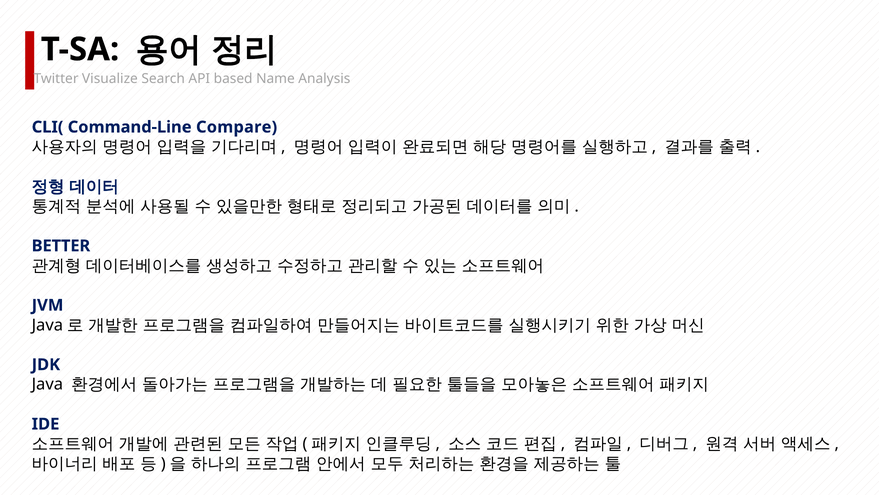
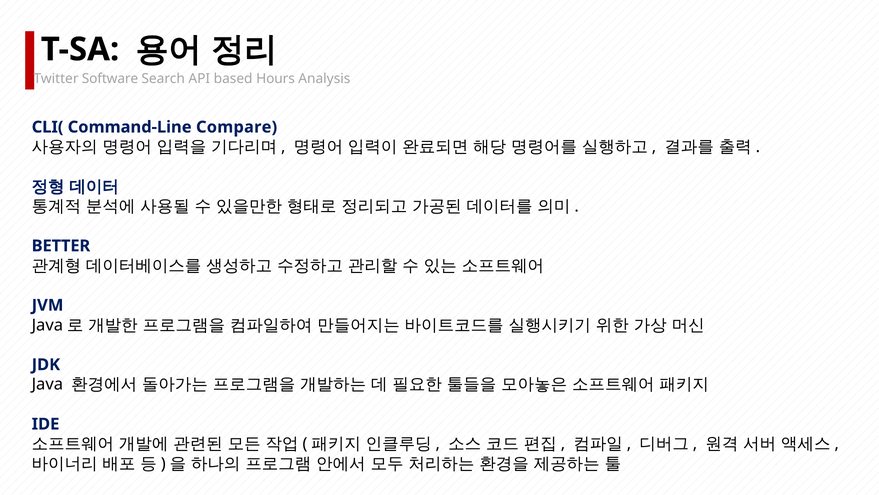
Visualize: Visualize -> Software (110, 79)
Name: Name -> Hours (275, 79)
